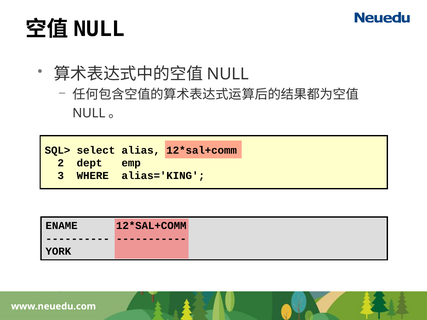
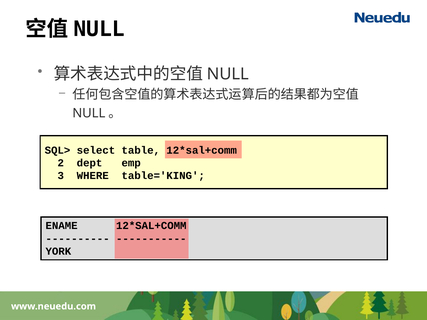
alias: alias -> table (141, 150)
alias='KING: alias='KING -> table='KING (163, 176)
